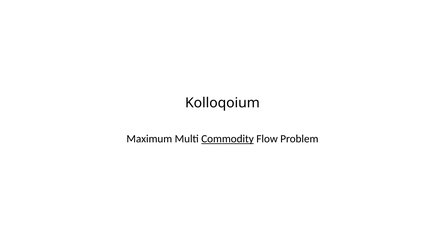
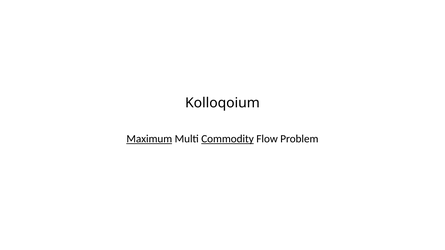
Maximum underline: none -> present (149, 139)
